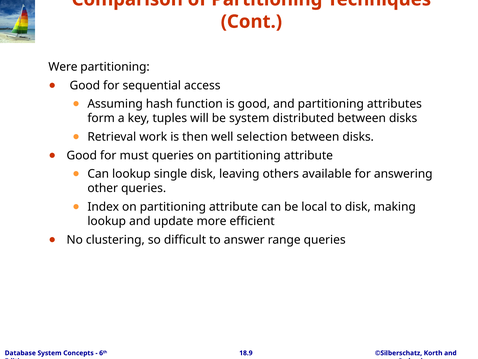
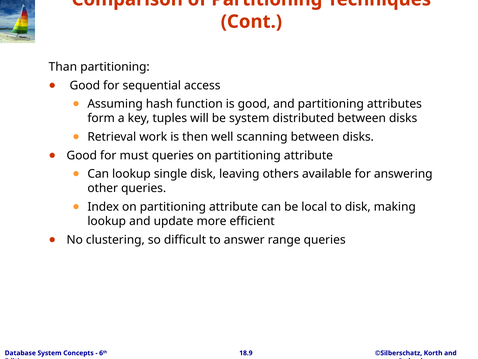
Were: Were -> Than (63, 67)
selection: selection -> scanning (262, 137)
